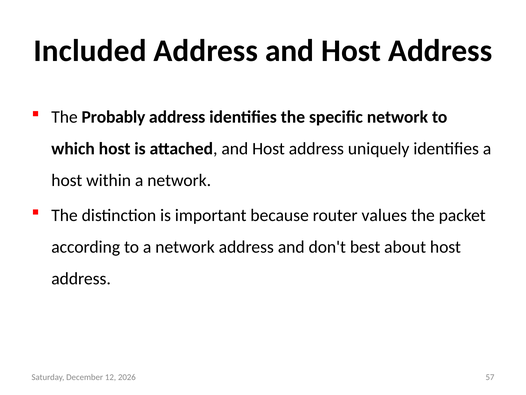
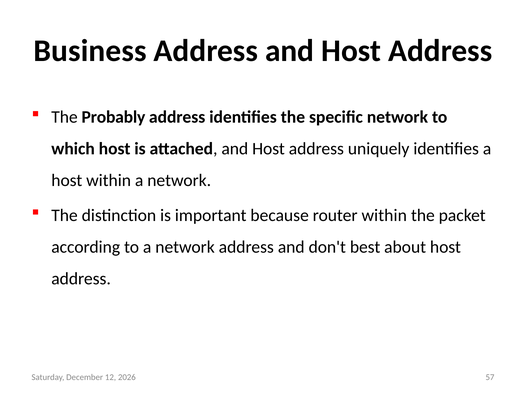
Included: Included -> Business (90, 51)
router values: values -> within (384, 215)
